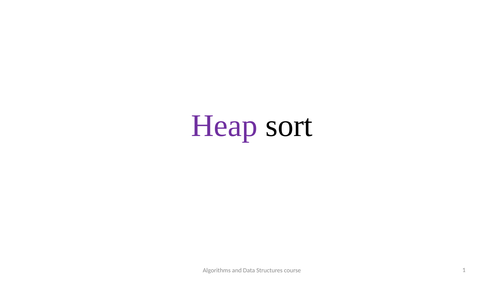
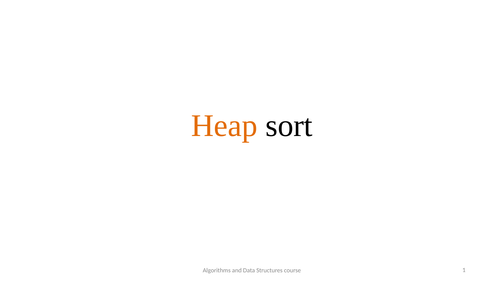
Heap colour: purple -> orange (224, 126)
